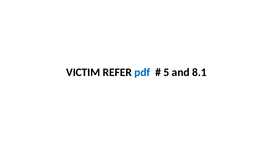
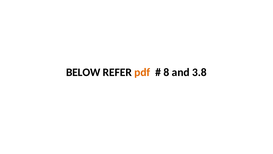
VICTIM: VICTIM -> BELOW (83, 72)
pdf colour: blue -> orange (142, 72)
5: 5 -> 8 (166, 72)
8.1: 8.1 -> 3.8 (199, 72)
